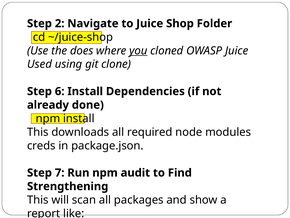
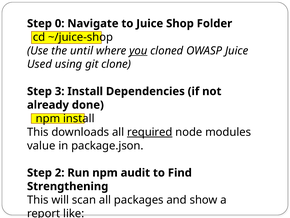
2: 2 -> 0 (60, 23)
does: does -> until (82, 51)
6: 6 -> 3 (60, 91)
required underline: none -> present (150, 132)
creds: creds -> value (41, 145)
7: 7 -> 2 (60, 172)
